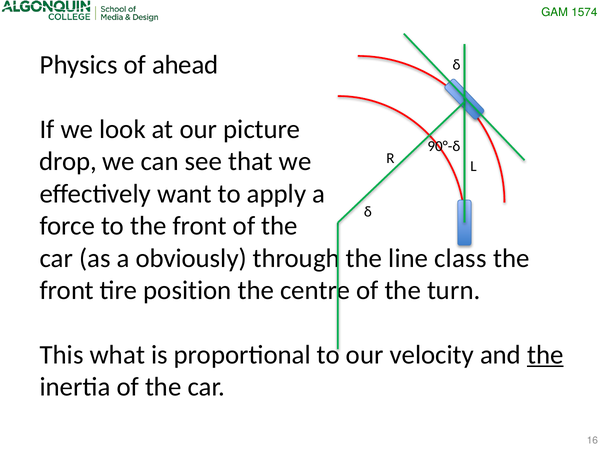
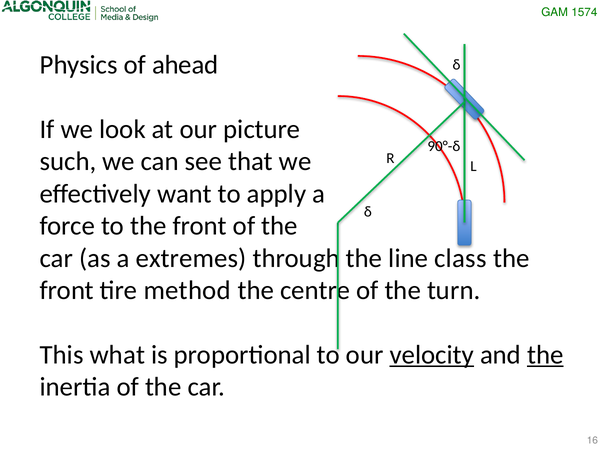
drop: drop -> such (68, 162)
obviously: obviously -> extremes (191, 258)
position: position -> method (187, 290)
velocity underline: none -> present (432, 355)
